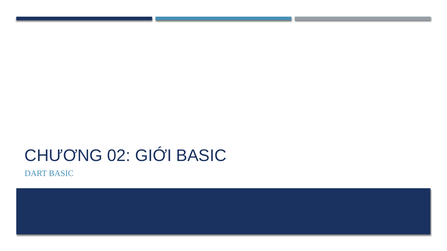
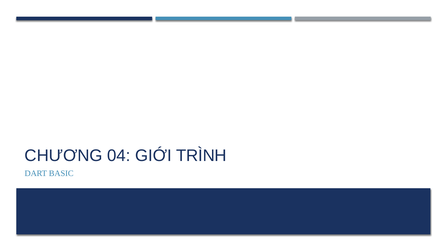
02: 02 -> 04 (119, 156)
GIỚI BASIC: BASIC -> TRÌNH (202, 156)
